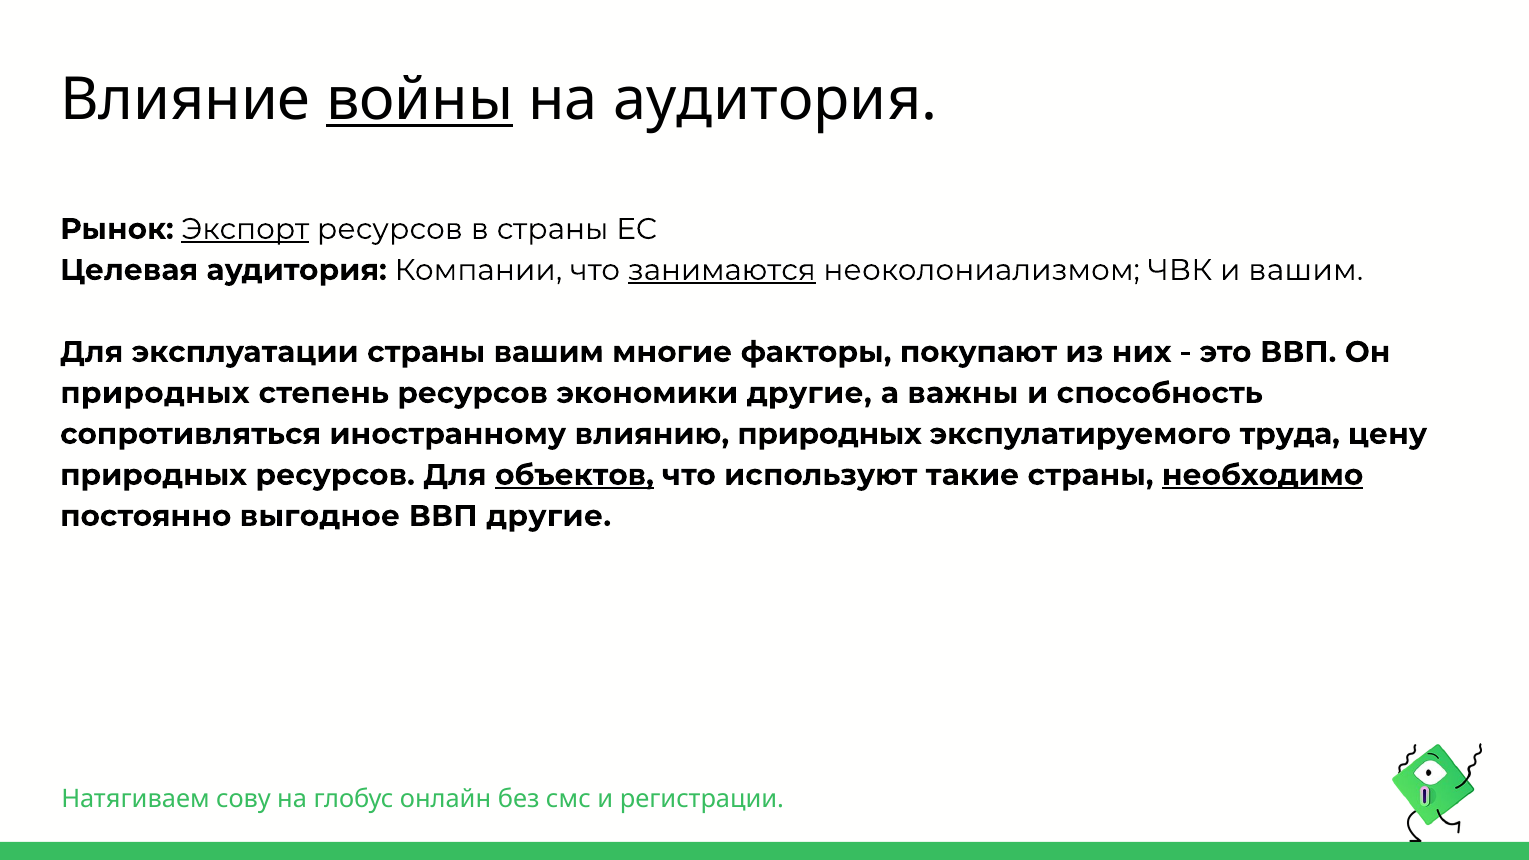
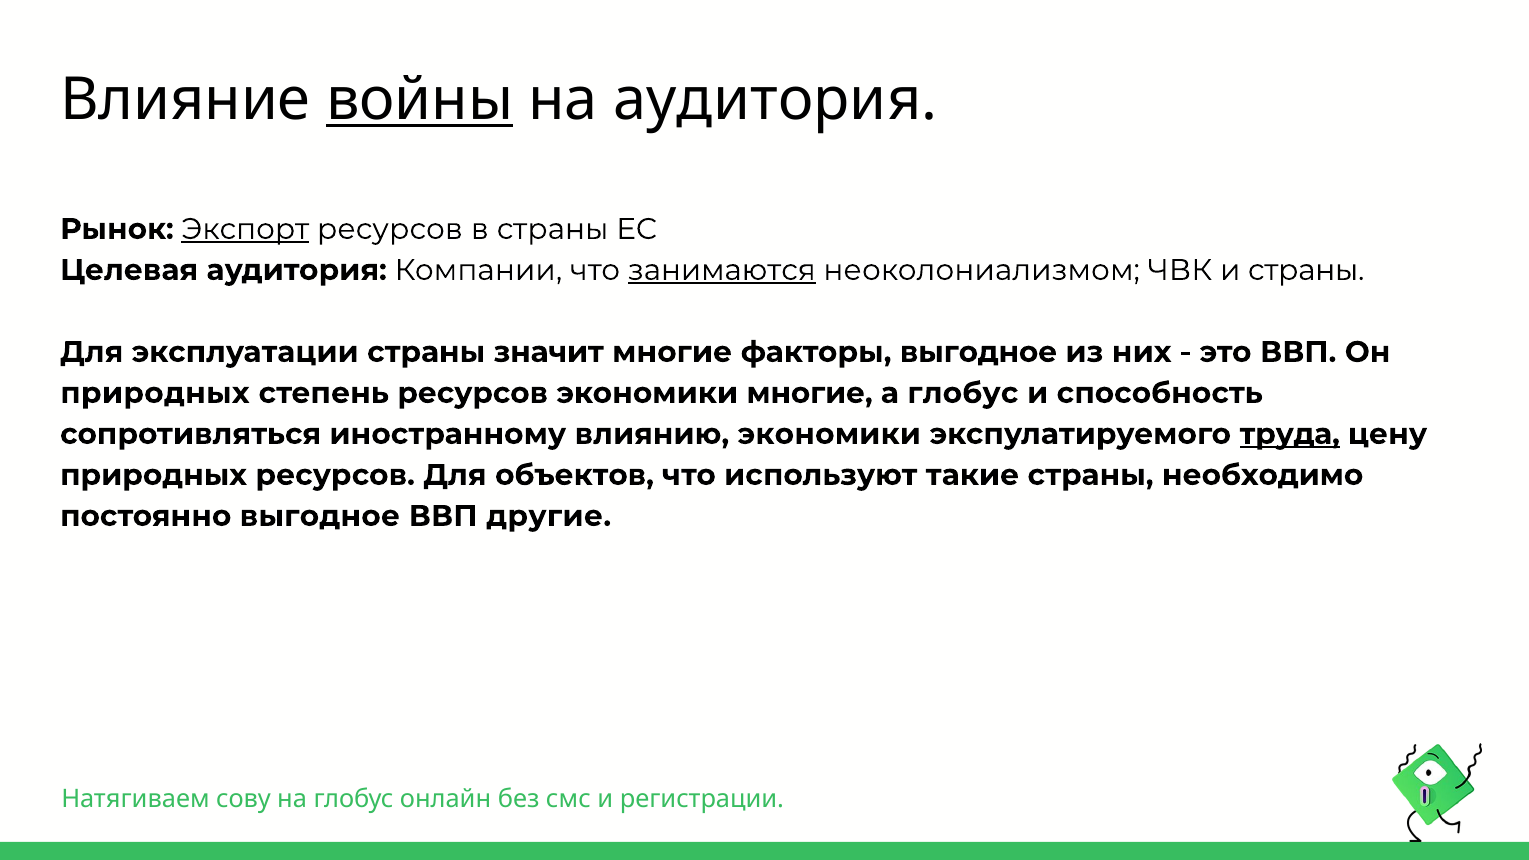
и вашим: вашим -> страны (1306, 270)
страны вашим: вашим -> значит (549, 352)
факторы покупают: покупают -> выгодное (979, 352)
экономики другие: другие -> многие (810, 393)
а важны: важны -> глобус (963, 393)
влиянию природных: природных -> экономики (829, 434)
труда underline: none -> present (1290, 434)
объектов underline: present -> none (574, 475)
необходимо underline: present -> none (1263, 475)
